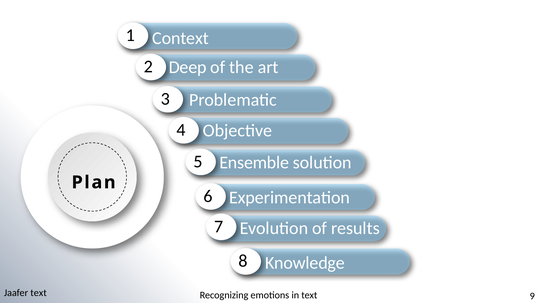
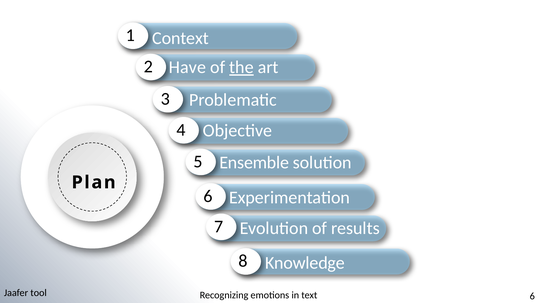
Deep: Deep -> Have (188, 67)
the underline: none -> present (241, 67)
Jaafer text: text -> tool (39, 293)
text 9: 9 -> 6 (532, 296)
